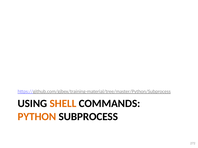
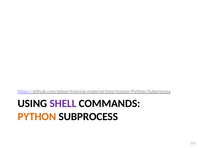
SHELL colour: orange -> purple (63, 104)
